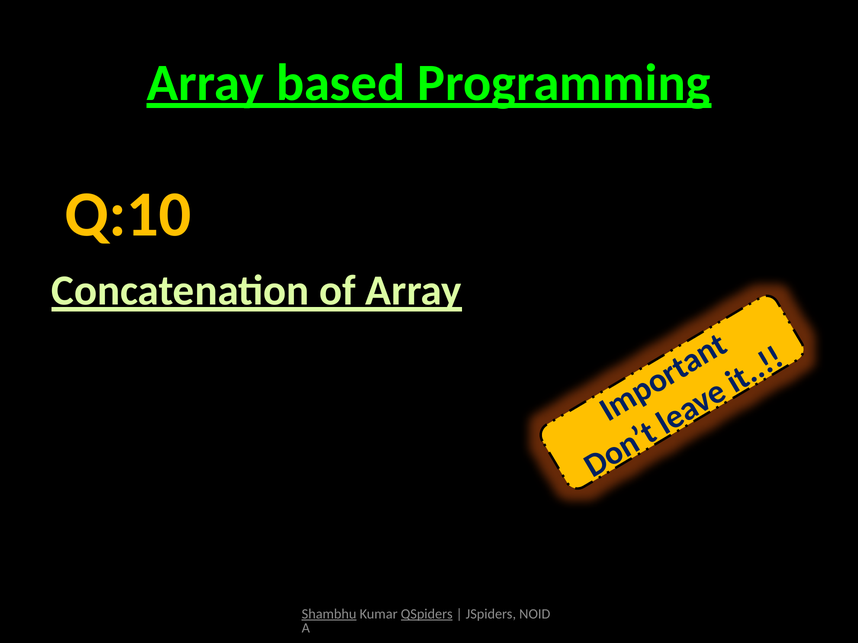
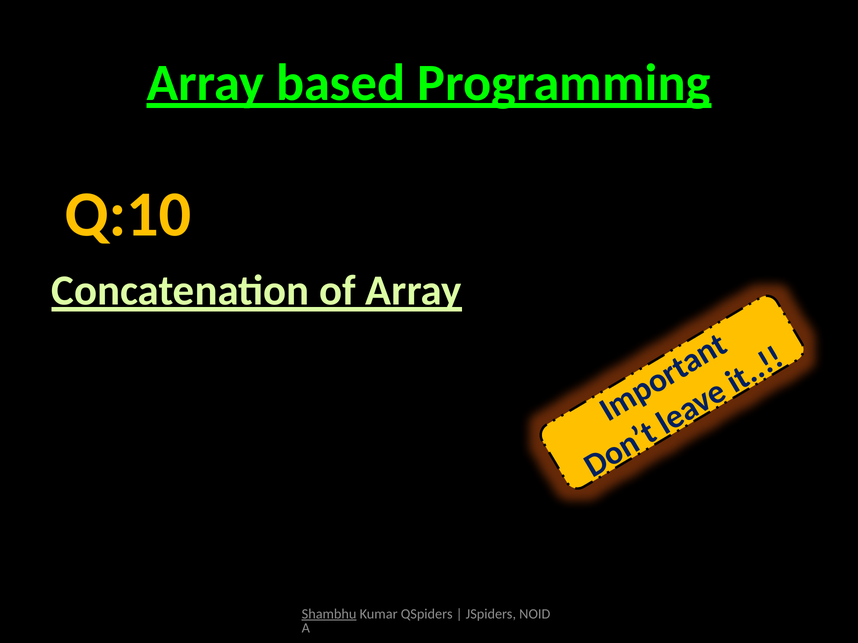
QSpiders underline: present -> none (427, 614)
